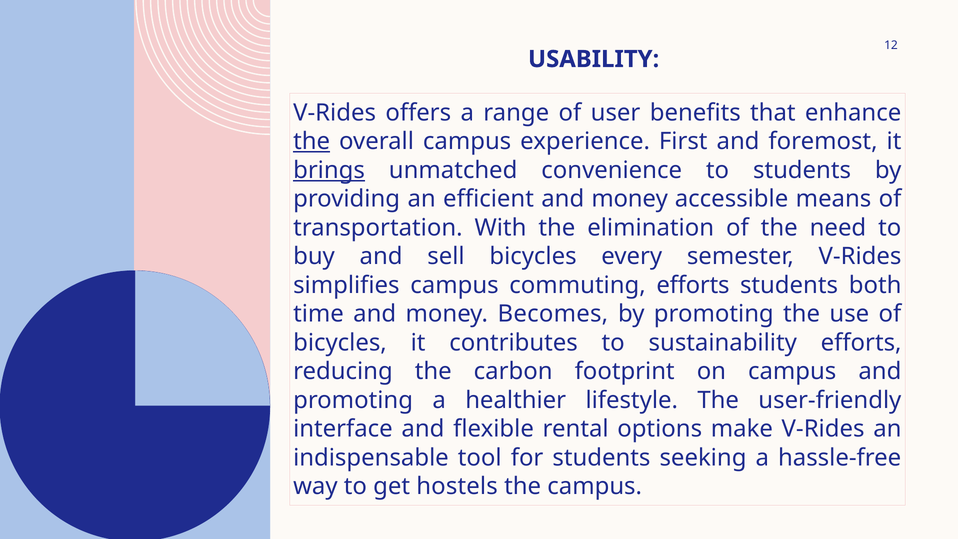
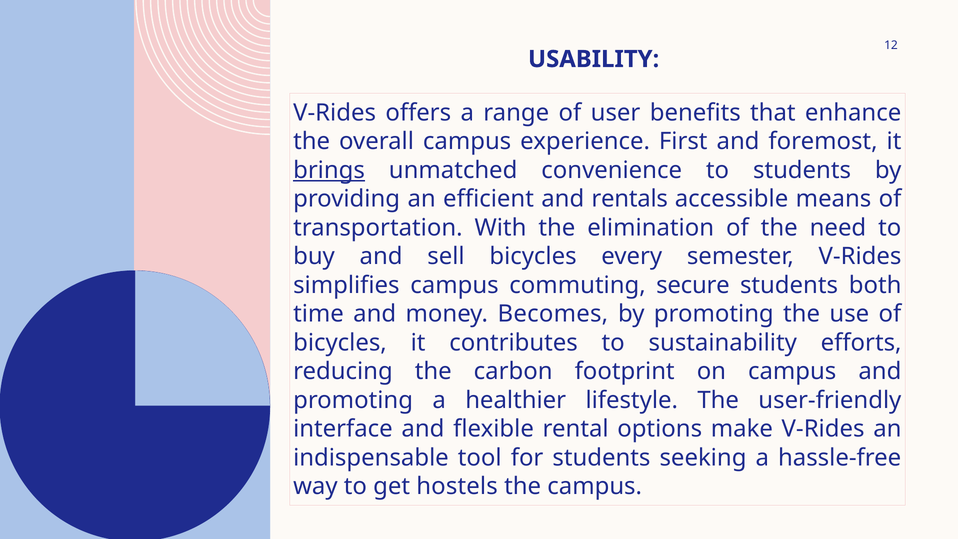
the underline: present -> none (312, 142)
efficient and money: money -> rentals (630, 199)
commuting efforts: efforts -> secure (693, 285)
